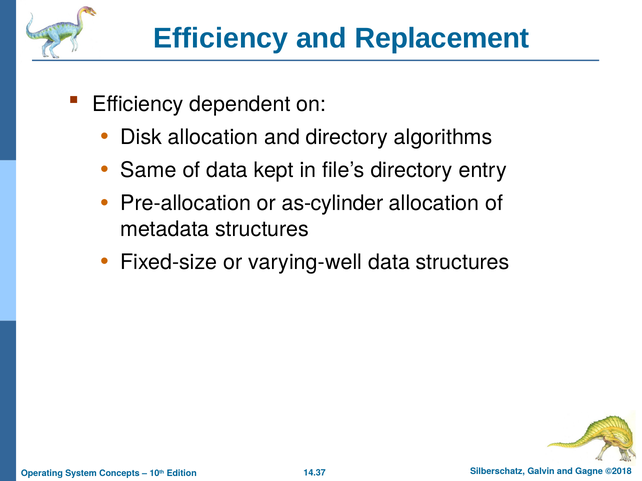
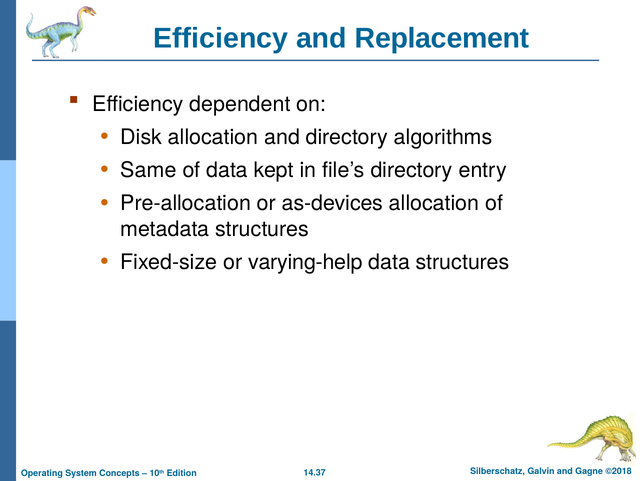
as-cylinder: as-cylinder -> as-devices (332, 204)
varying-well: varying-well -> varying-help (305, 262)
